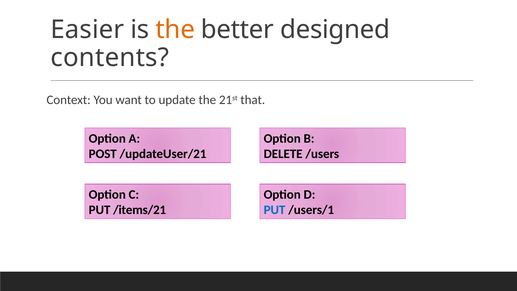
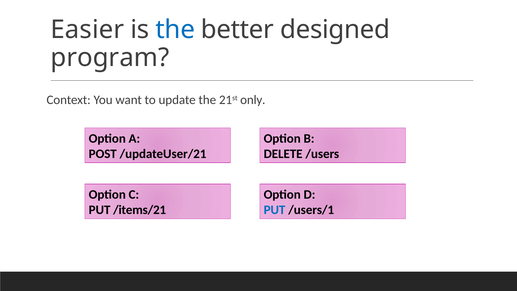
the colour: orange -> blue (175, 30)
contents: contents -> program (110, 58)
that: that -> only (253, 100)
